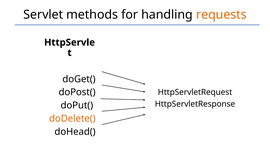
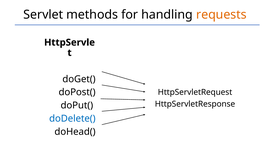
doDelete( colour: orange -> blue (72, 118)
